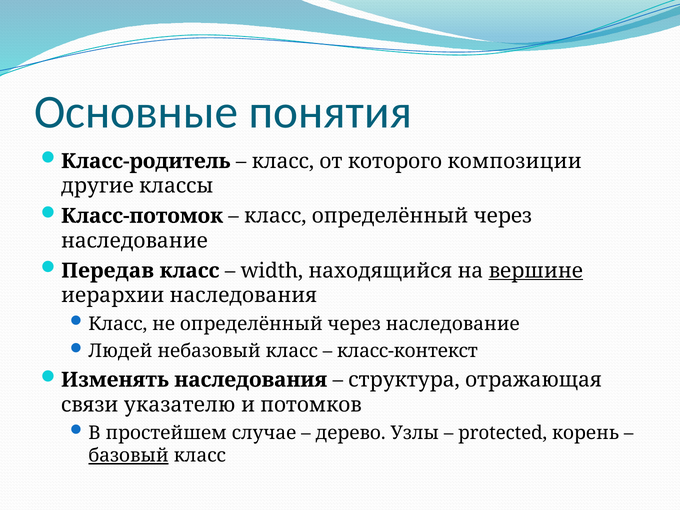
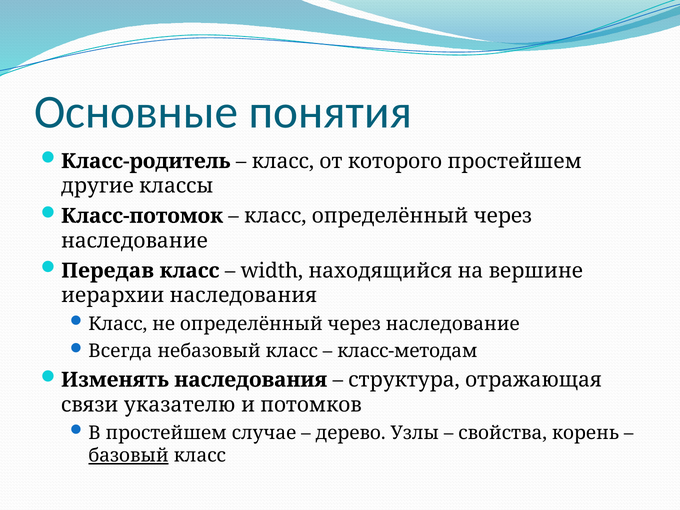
которого композиции: композиции -> простейшем (515, 161)
вершине underline: present -> none (536, 271)
Людей: Людей -> Всегда (120, 351)
класс-контекст: класс-контекст -> класс-методам (407, 351)
protected: protected -> свойства (503, 433)
